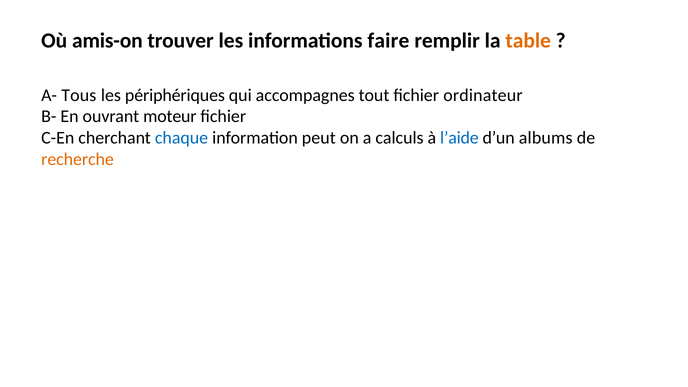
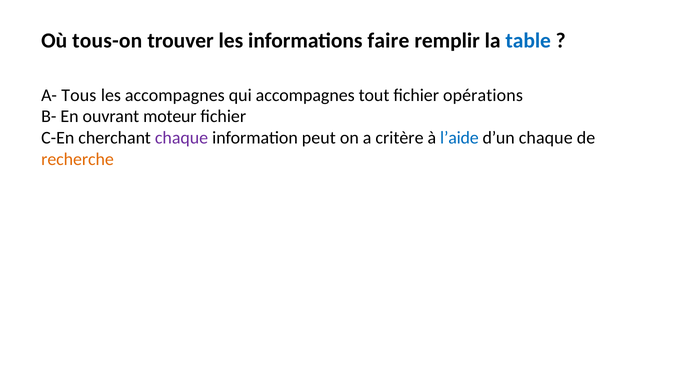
amis-on: amis-on -> tous-on (107, 41)
table colour: orange -> blue (528, 41)
les périphériques: périphériques -> accompagnes (175, 95)
ordinateur: ordinateur -> opérations (483, 95)
chaque colour: blue -> purple (182, 138)
calculs: calculs -> critère (399, 138)
d’un albums: albums -> chaque (546, 138)
